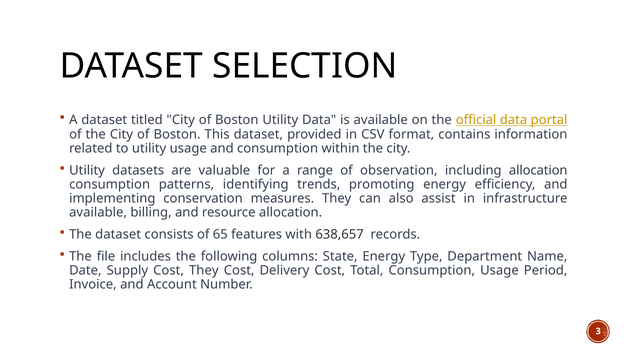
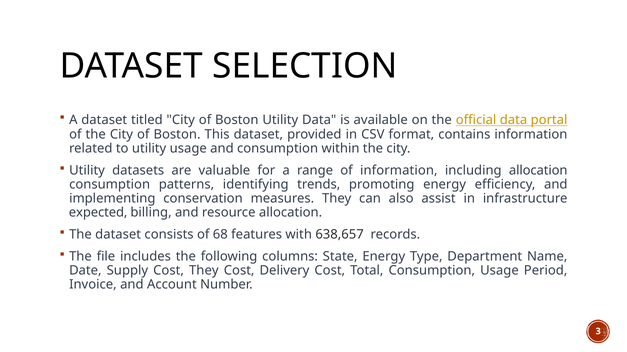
of observation: observation -> information (399, 171)
available: available -> expected (98, 213)
65: 65 -> 68 (220, 235)
